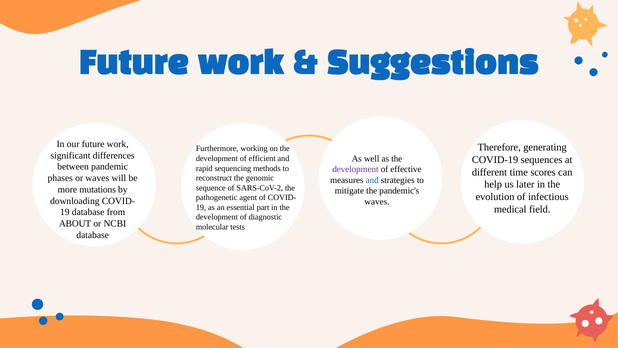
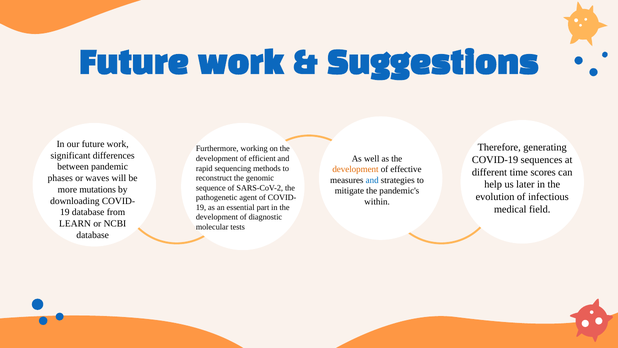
development colour: purple -> orange (355, 169)
waves: waves -> within (377, 202)
ABOUT: ABOUT -> LEARN (75, 223)
